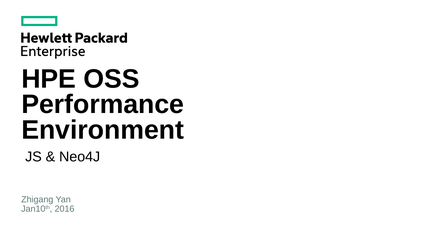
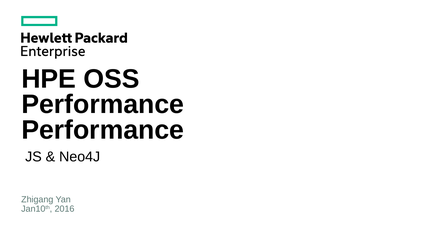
Environment: Environment -> Performance (103, 130)
